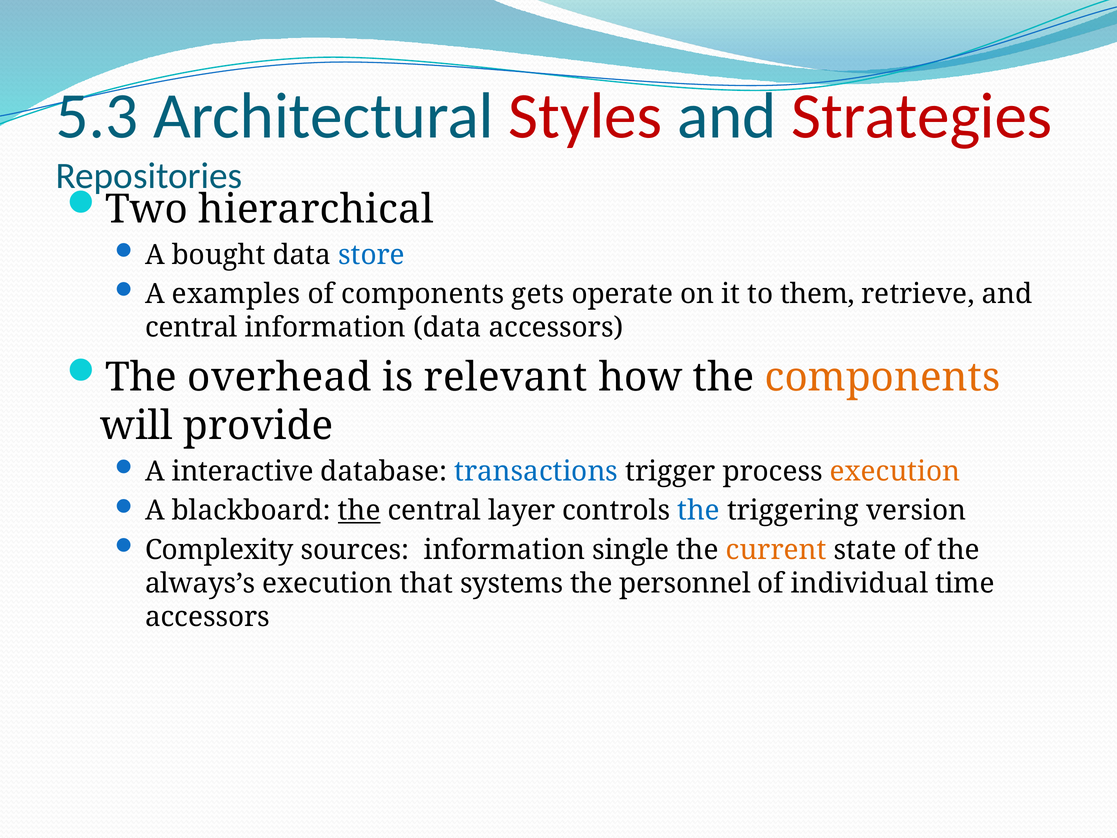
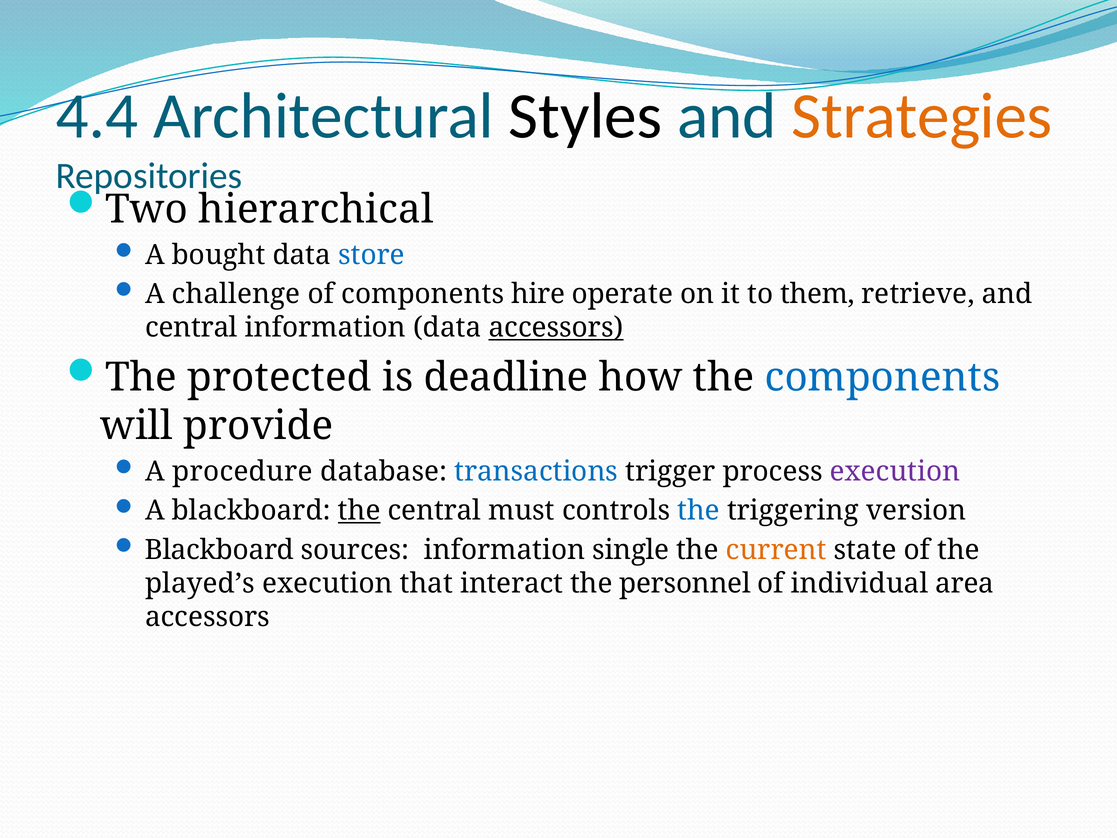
5.3: 5.3 -> 4.4 (97, 116)
Styles colour: red -> black (585, 116)
Strategies colour: red -> orange (922, 116)
examples: examples -> challenge (236, 294)
gets: gets -> hire (538, 294)
accessors underline: none -> present (556, 328)
overhead: overhead -> protected (280, 378)
relevant: relevant -> deadline (506, 378)
components colour: orange -> blue (883, 378)
interactive: interactive -> procedure (242, 472)
execution colour: orange -> purple (895, 472)
layer: layer -> must (522, 511)
Complexity: Complexity -> Blackboard (219, 550)
always’s: always’s -> played’s (200, 583)
systems: systems -> interact (512, 583)
time: time -> area (965, 583)
